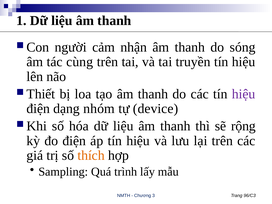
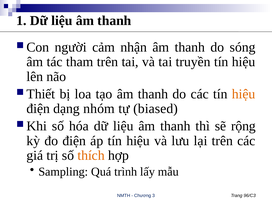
cùng: cùng -> tham (80, 62)
hiệu colour: purple -> orange (244, 94)
device: device -> biased (156, 109)
